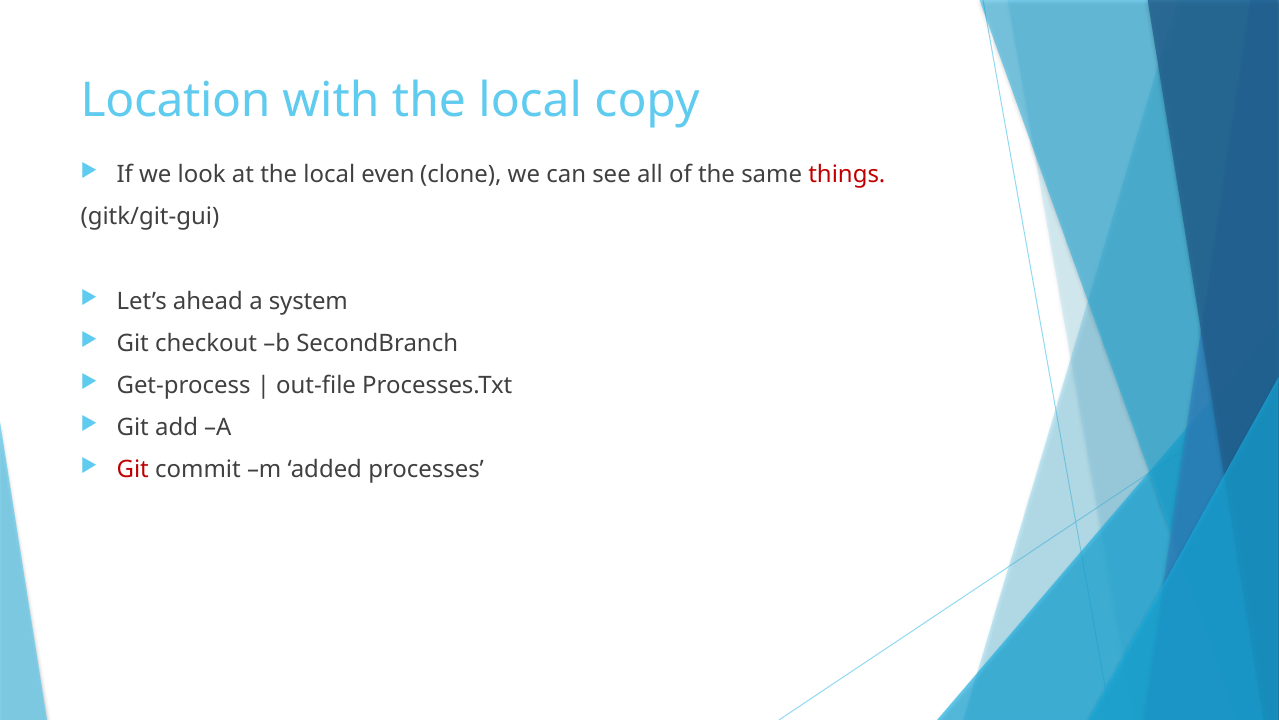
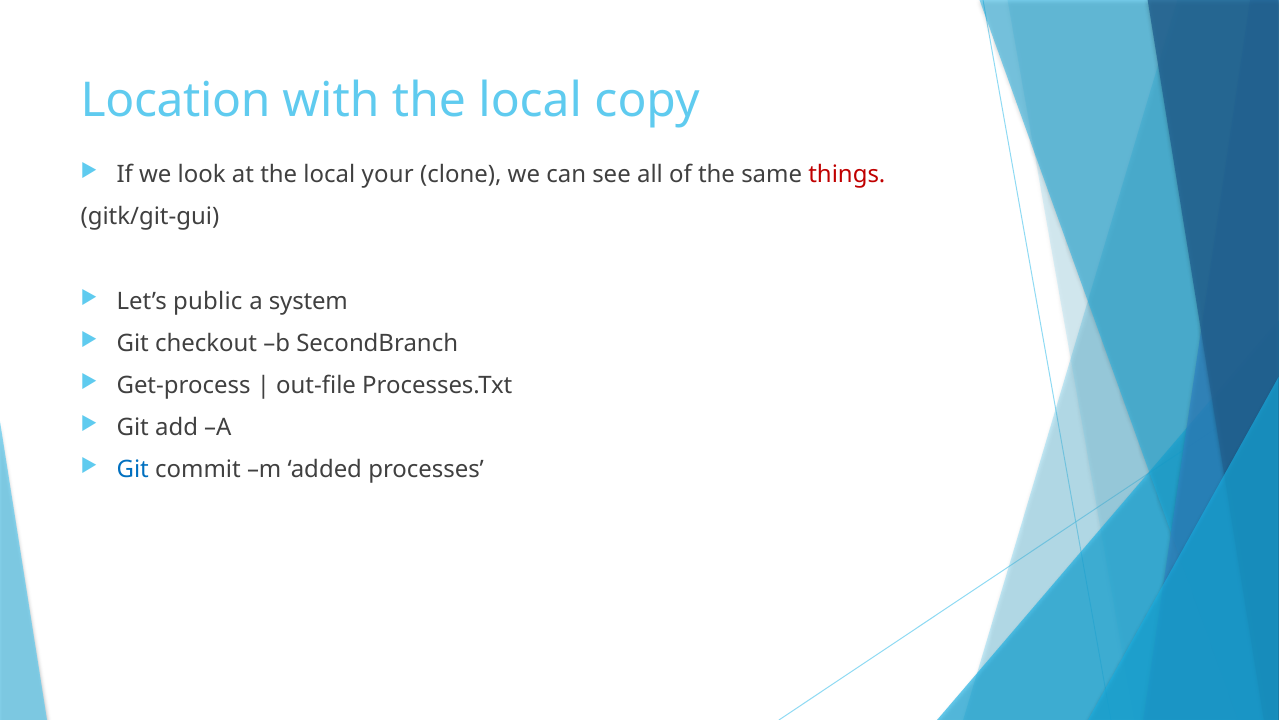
even: even -> your (388, 175)
ahead: ahead -> public (208, 301)
Git colour: red -> blue (133, 470)
